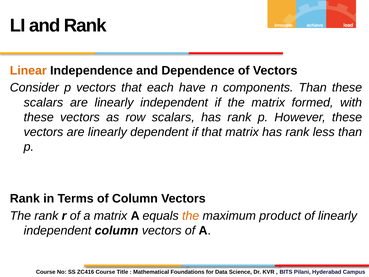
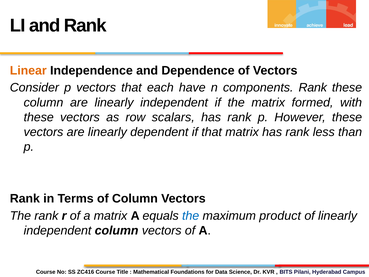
components Than: Than -> Rank (313, 88)
scalars: scalars -> column (43, 102)
the colour: orange -> blue (191, 215)
